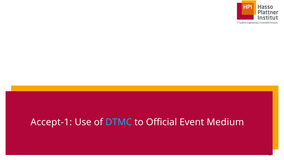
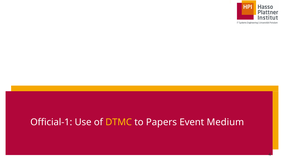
Accept-1: Accept-1 -> Official-1 (51, 122)
DTMC colour: light blue -> yellow (119, 122)
Official: Official -> Papers (161, 122)
